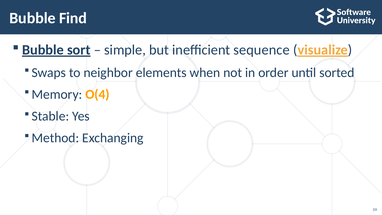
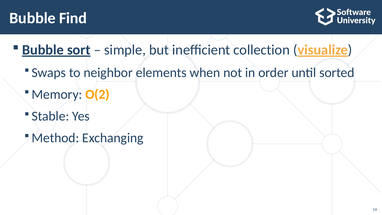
sequence: sequence -> collection (262, 50)
O(4: O(4 -> O(2 (97, 94)
